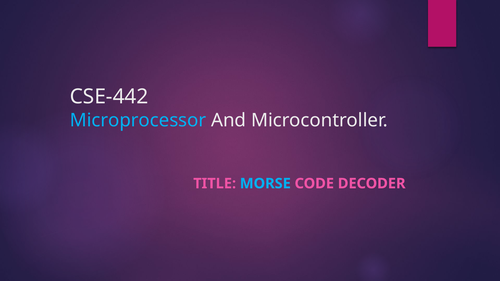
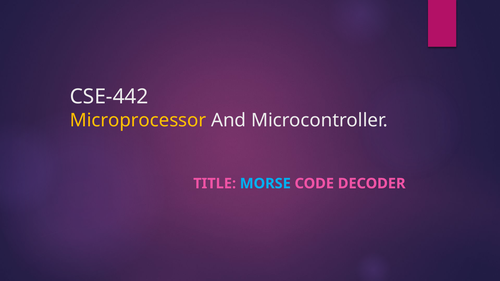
Microprocessor colour: light blue -> yellow (138, 120)
